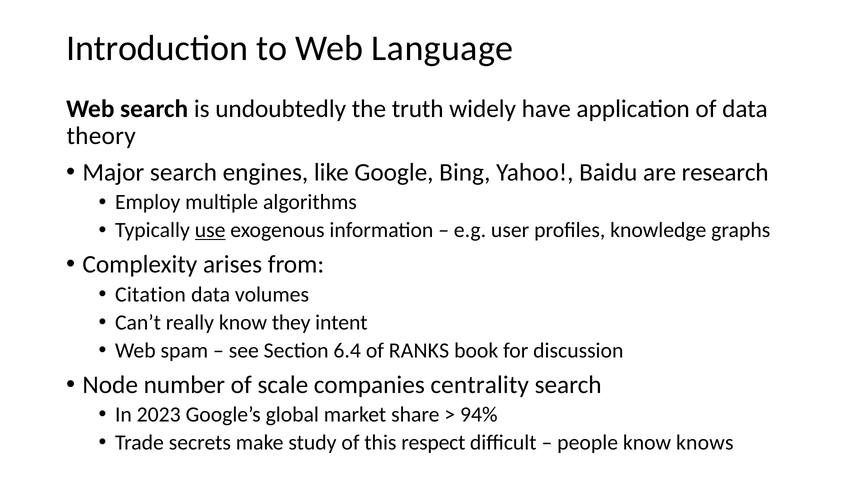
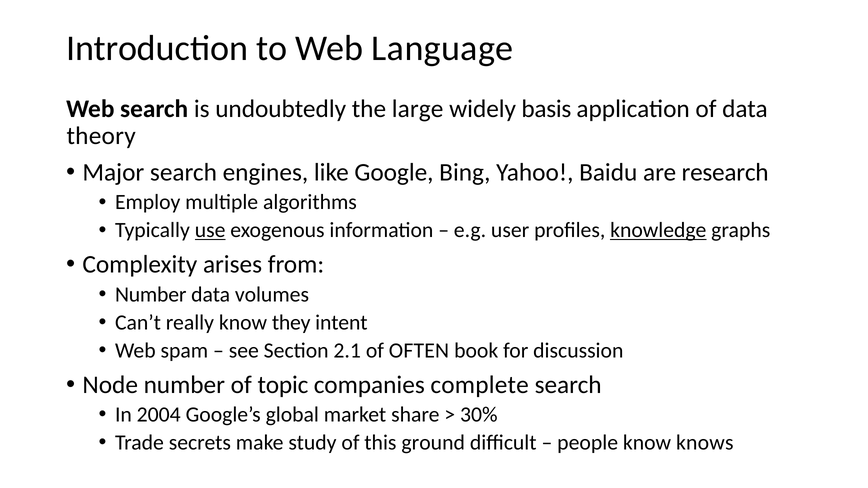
truth: truth -> large (418, 109)
have: have -> basis (546, 109)
knowledge underline: none -> present (658, 230)
Citation: Citation -> Number (151, 295)
6.4: 6.4 -> 2.1 (347, 351)
RANKS: RANKS -> OFTEN (419, 351)
scale: scale -> topic (283, 385)
centrality: centrality -> complete (480, 385)
2023: 2023 -> 2004 (159, 415)
94%: 94% -> 30% (479, 415)
respect: respect -> ground (433, 443)
